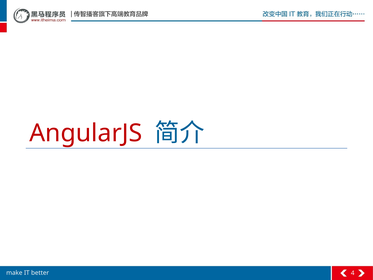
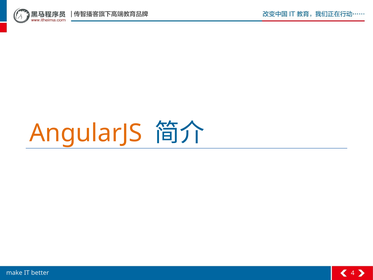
AngularJS colour: red -> orange (86, 133)
